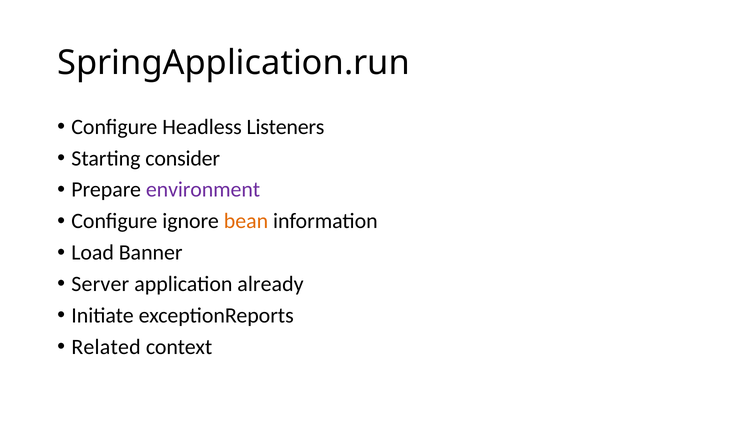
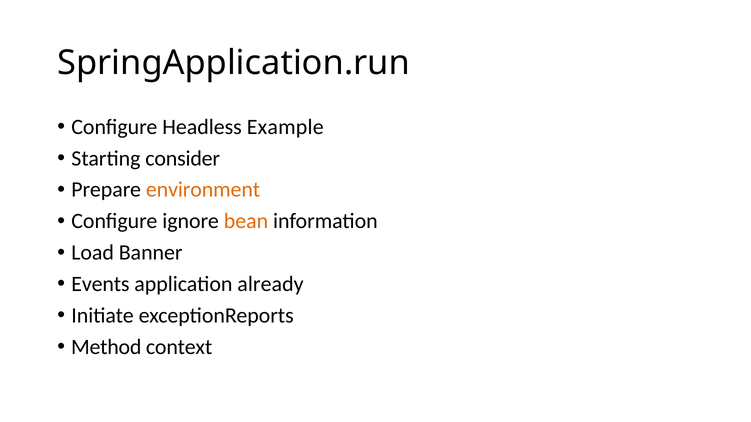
Listeners: Listeners -> Example (285, 127)
environment colour: purple -> orange (203, 190)
Server: Server -> Events (100, 284)
Related: Related -> Method (106, 347)
